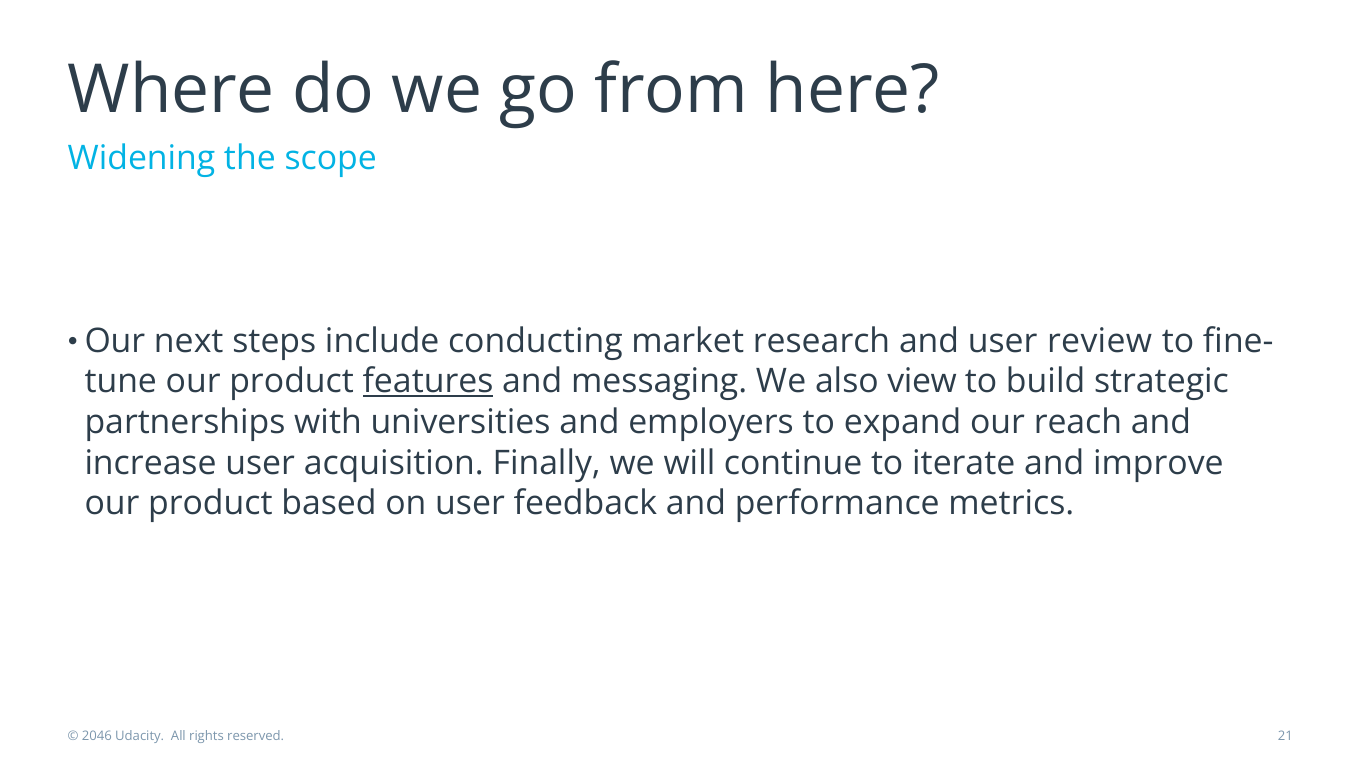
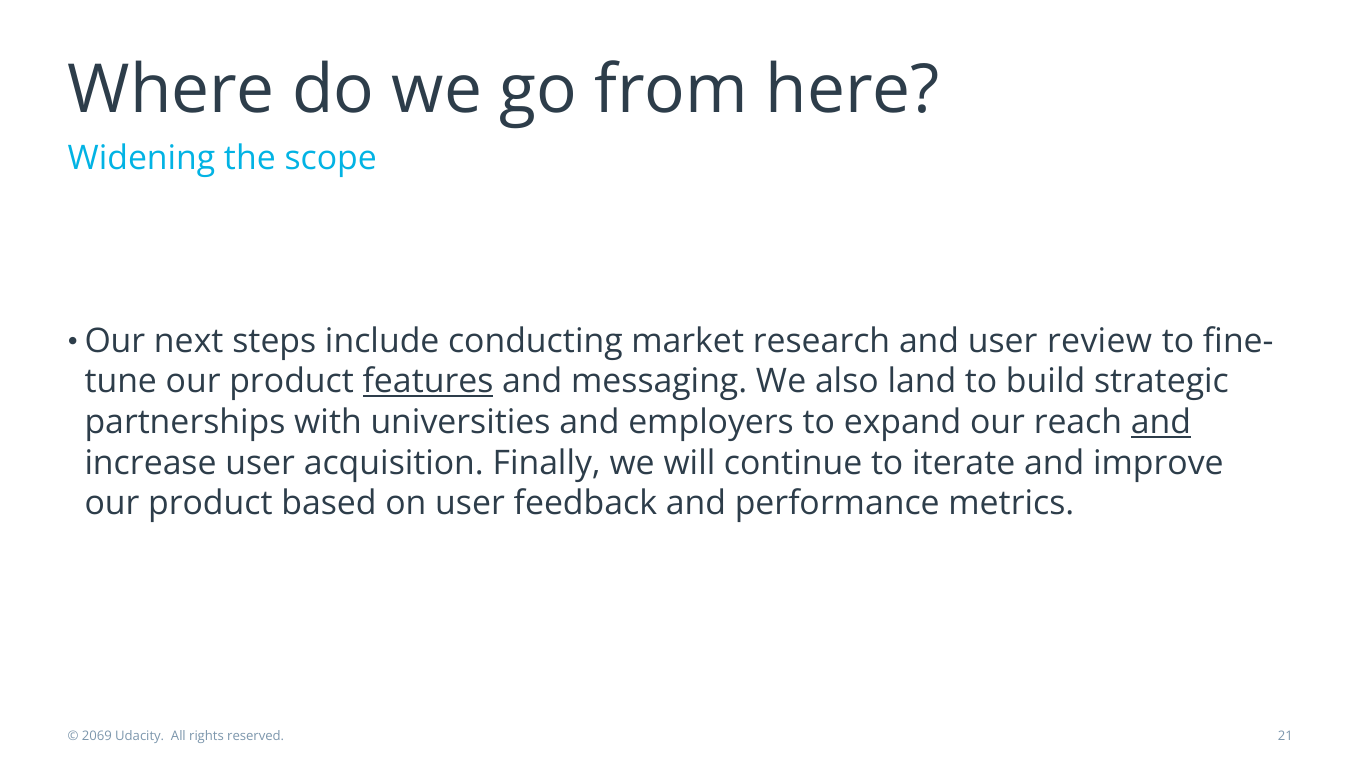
view: view -> land (922, 382)
and underline: none -> present (1161, 422)
2046: 2046 -> 2069 (97, 736)
